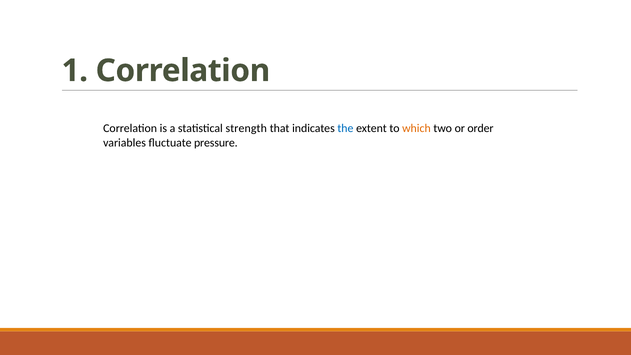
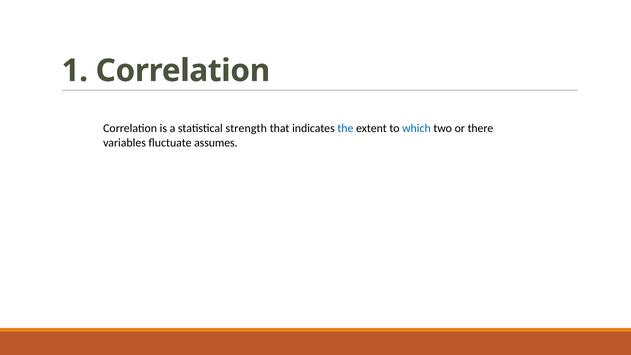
which colour: orange -> blue (416, 129)
order: order -> there (480, 129)
pressure: pressure -> assumes (216, 143)
